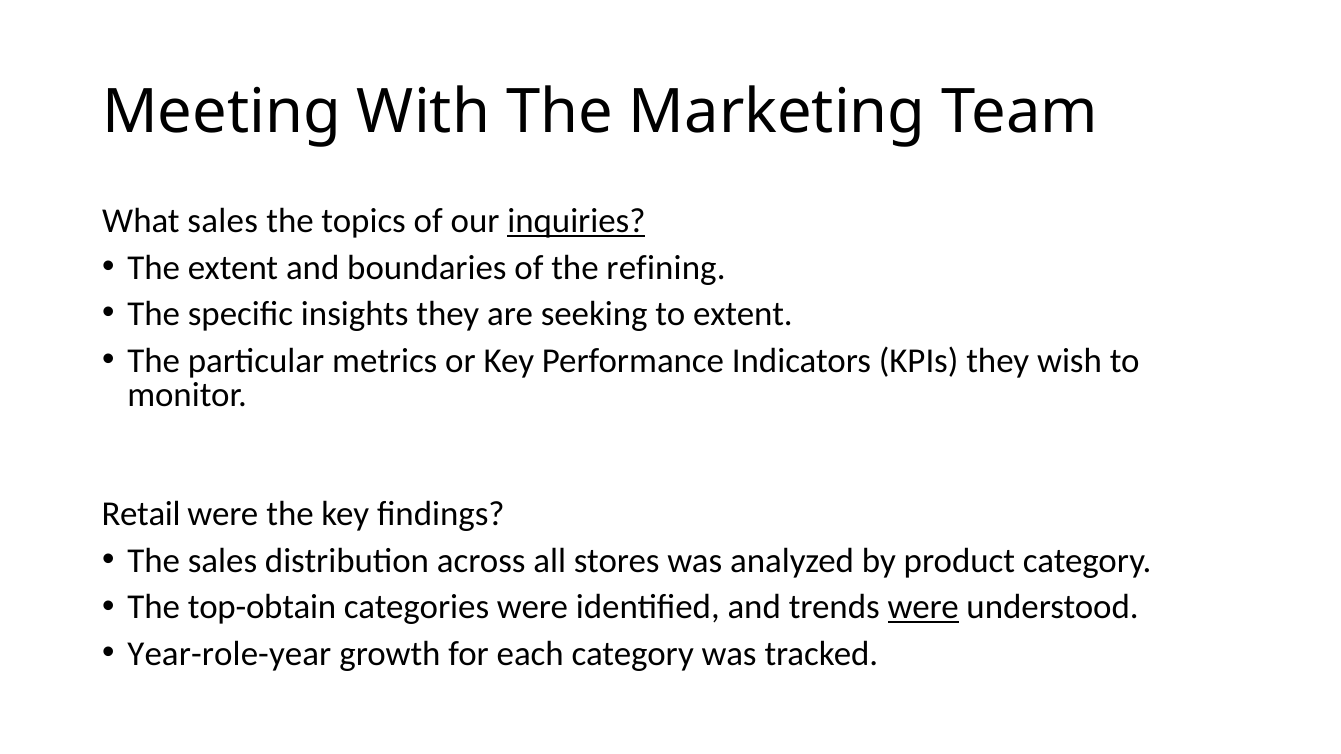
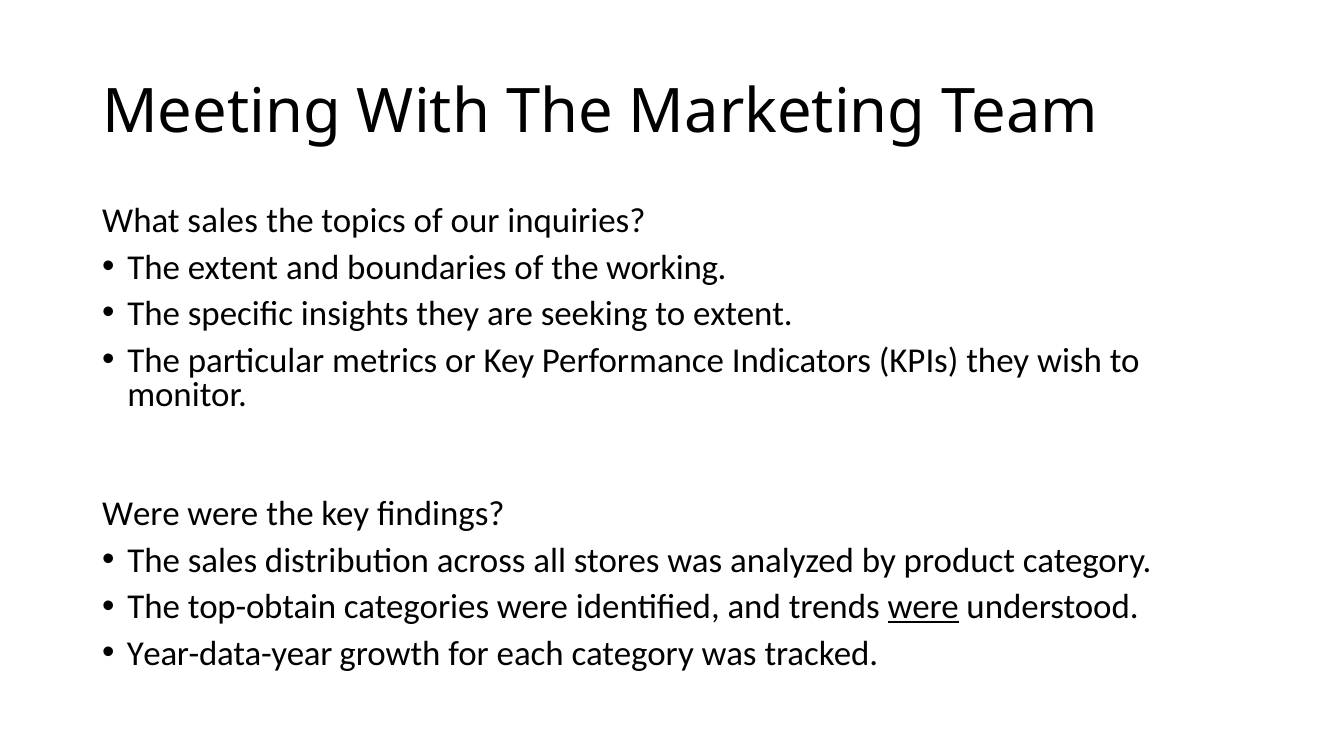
inquiries underline: present -> none (576, 221)
refining: refining -> working (666, 268)
Retail: Retail -> Were (141, 515)
Year-role-year: Year-role-year -> Year-data-year (230, 654)
